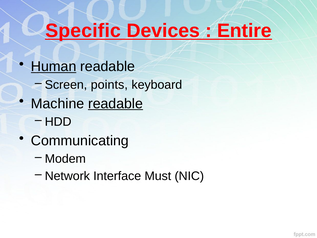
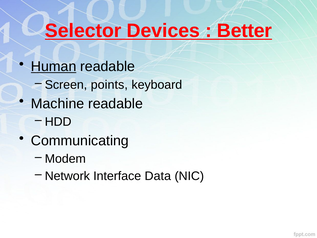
Specific: Specific -> Selector (83, 31)
Entire: Entire -> Better (244, 31)
readable underline: present -> none (116, 104)
Must: Must -> Data (158, 176)
